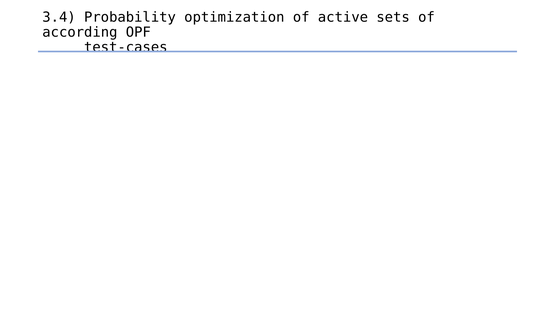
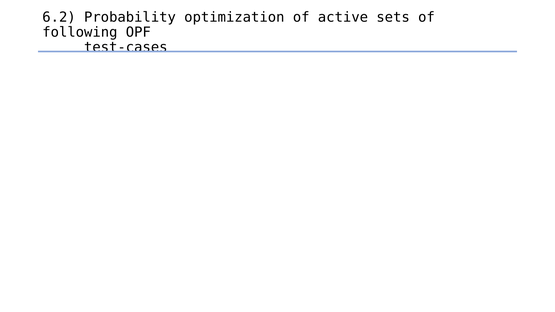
3.4: 3.4 -> 6.2 (59, 17)
according: according -> following (80, 32)
